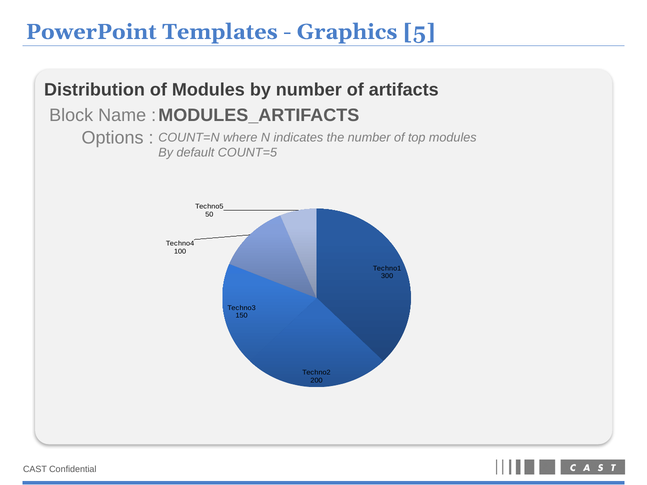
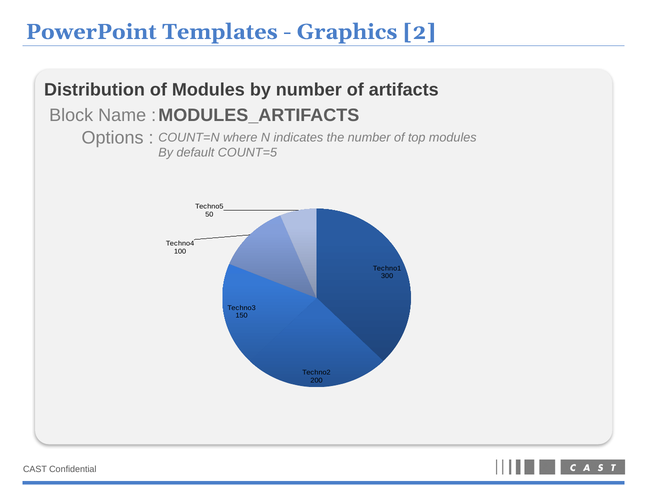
5: 5 -> 2 (419, 32)
